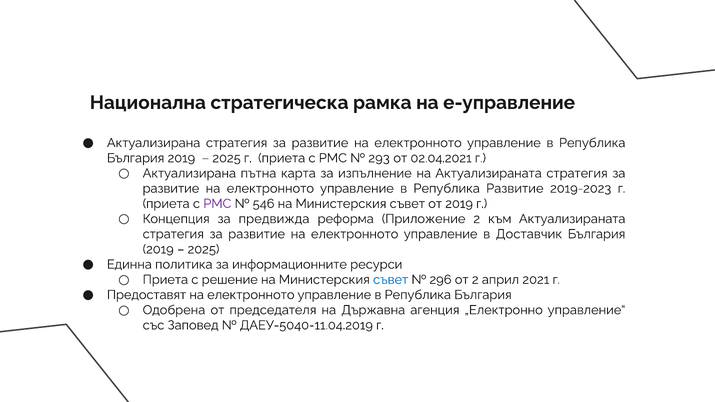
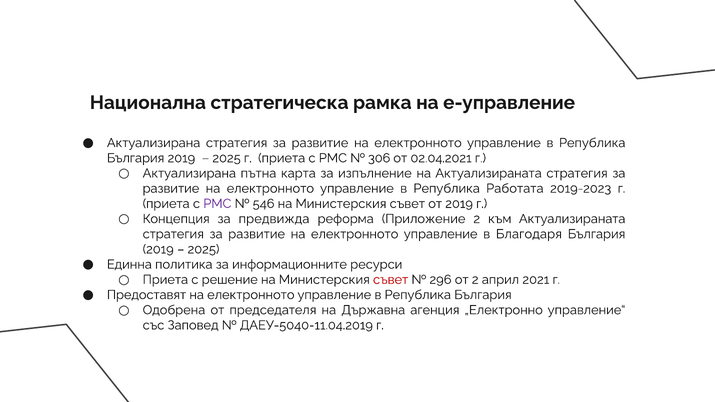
293: 293 -> 306 (379, 158)
Република Развитие: Развитие -> Работата (515, 189)
Доставчик: Доставчик -> Благодаря (529, 234)
съвет colour: blue -> red (391, 280)
